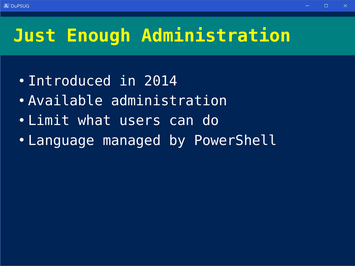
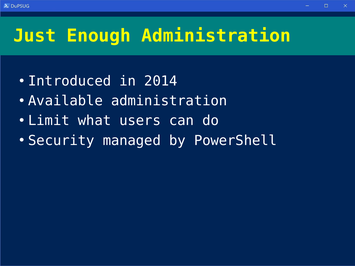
Language: Language -> Security (61, 141)
